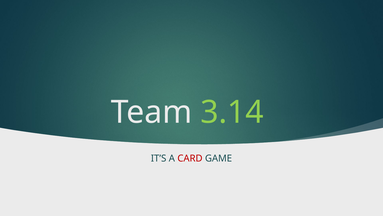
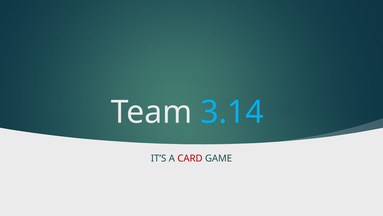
3.14 colour: light green -> light blue (232, 112)
